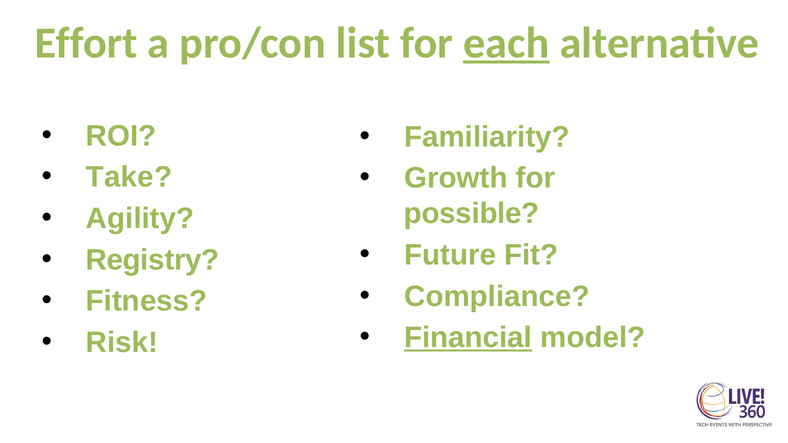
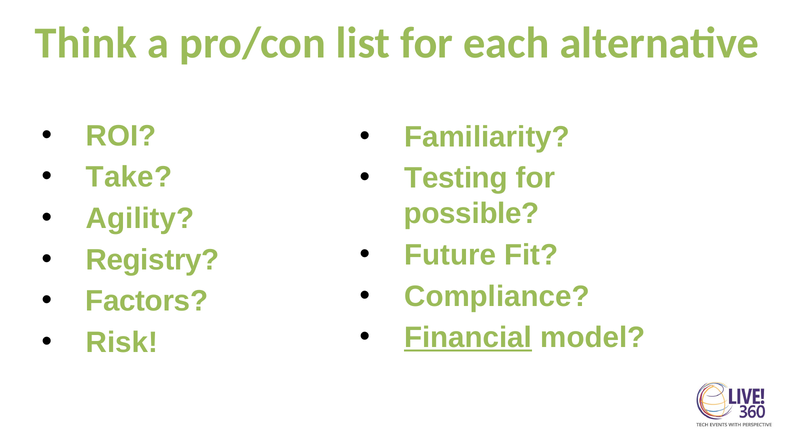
Effort: Effort -> Think (86, 43)
each underline: present -> none (506, 43)
Growth: Growth -> Testing (456, 178)
Fitness: Fitness -> Factors (147, 301)
